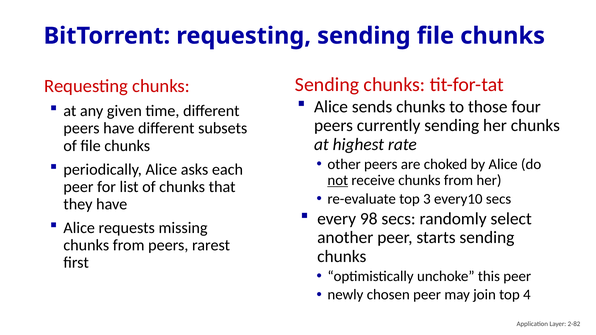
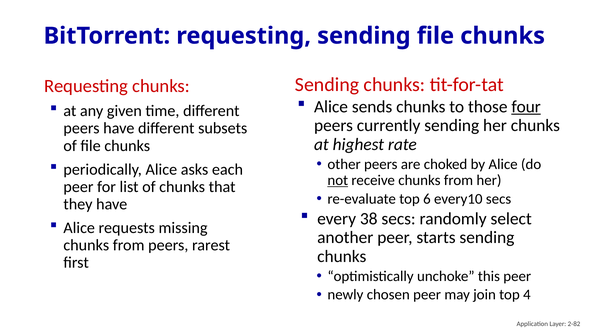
four underline: none -> present (526, 107)
3: 3 -> 6 (427, 199)
98: 98 -> 38 (369, 219)
